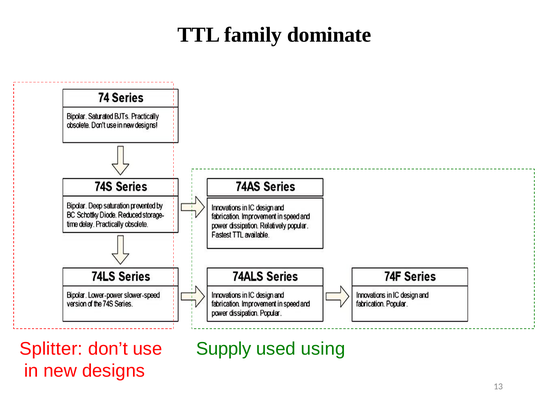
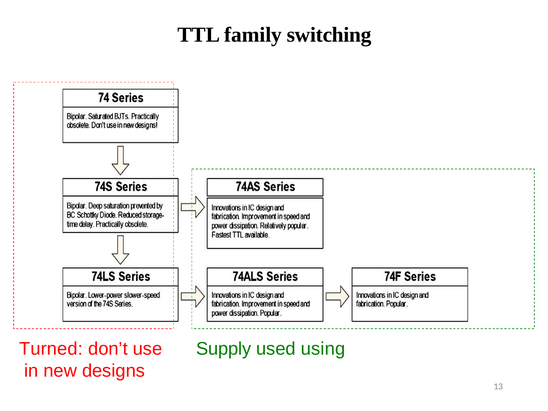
dominate: dominate -> switching (329, 35)
Splitter: Splitter -> Turned (51, 349)
